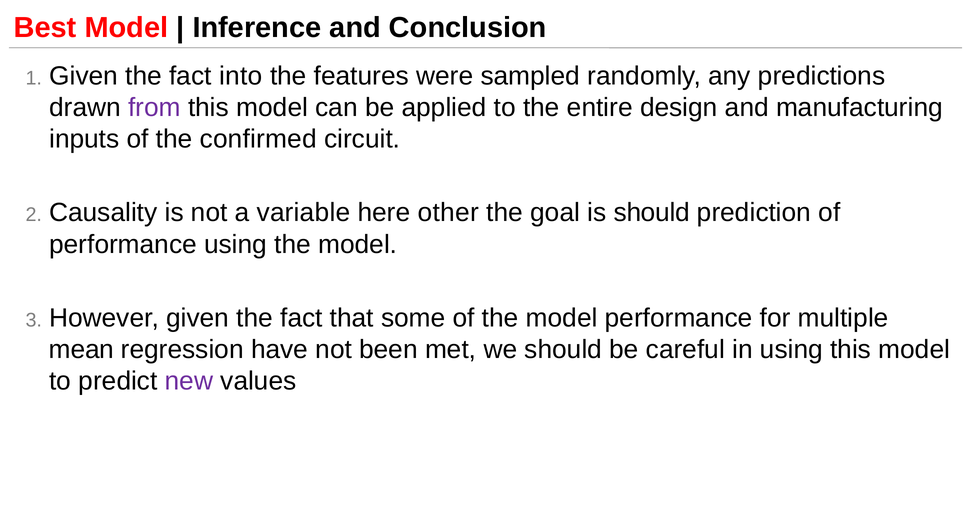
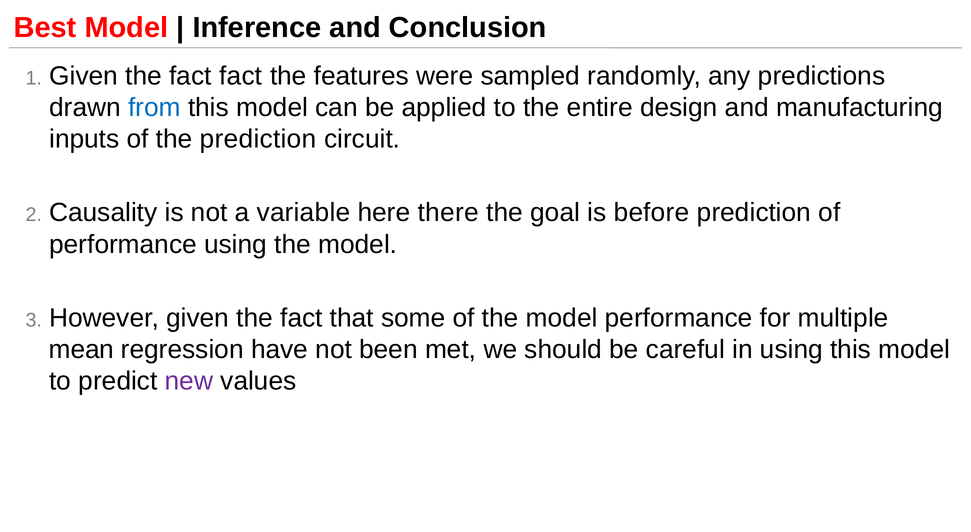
fact into: into -> fact (241, 76)
from colour: purple -> blue (154, 108)
the confirmed: confirmed -> prediction (258, 139)
other: other -> there (448, 213)
is should: should -> before (652, 213)
